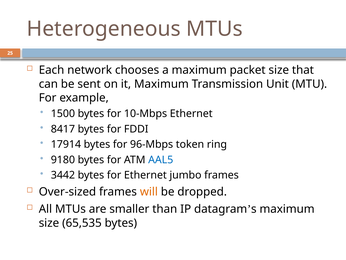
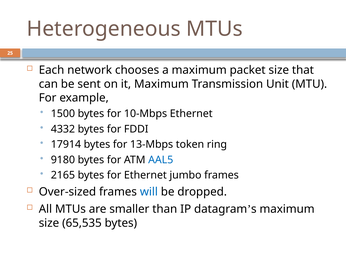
8417: 8417 -> 4332 (63, 129)
96-Mbps: 96-Mbps -> 13-Mbps (152, 144)
3442: 3442 -> 2165 (63, 175)
will colour: orange -> blue (149, 192)
